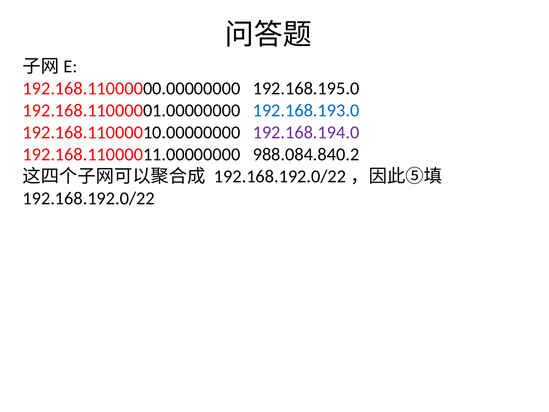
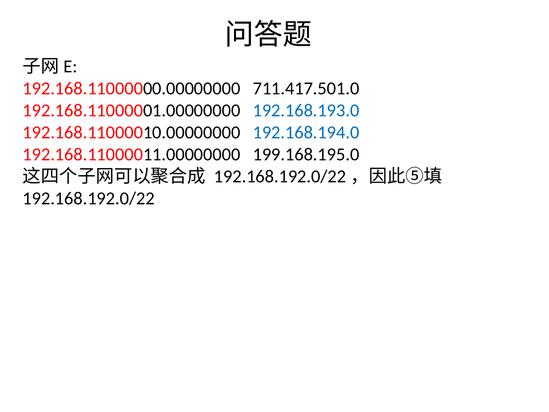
192.168.195.0: 192.168.195.0 -> 711.417.501.0 (306, 88)
192.168.194.0 colour: purple -> blue (306, 132)
988.084.840.2: 988.084.840.2 -> 199.168.195.0 (306, 154)
